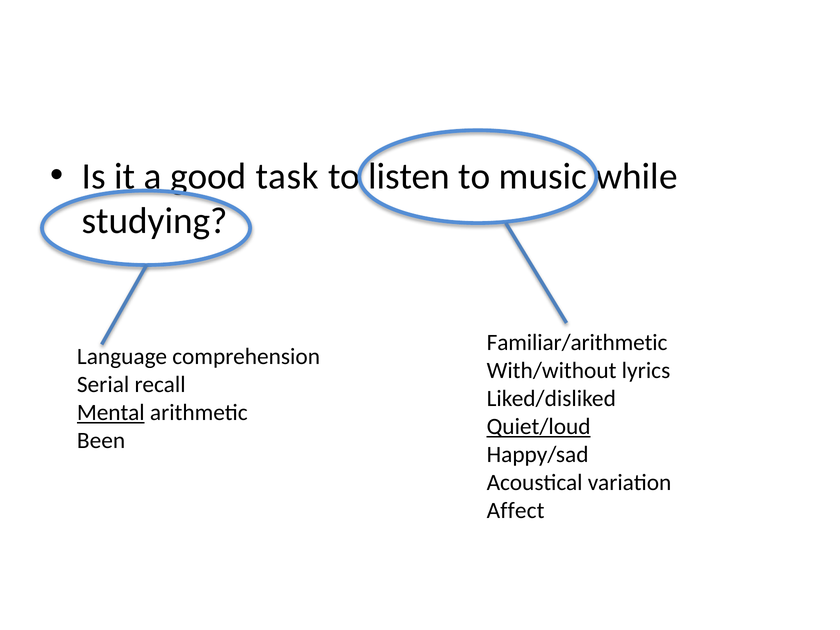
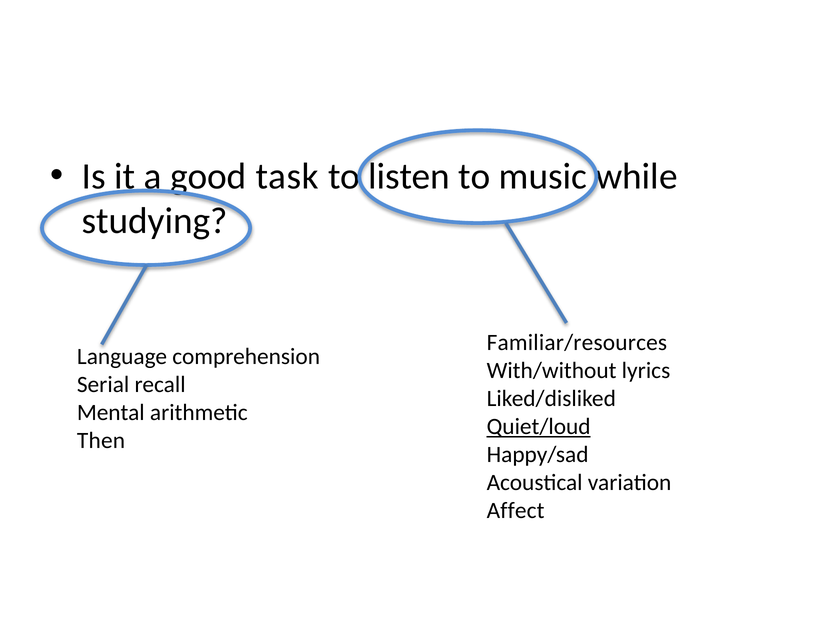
Familiar/arithmetic: Familiar/arithmetic -> Familiar/resources (577, 343)
Mental underline: present -> none (111, 413)
Been: Been -> Then (101, 441)
